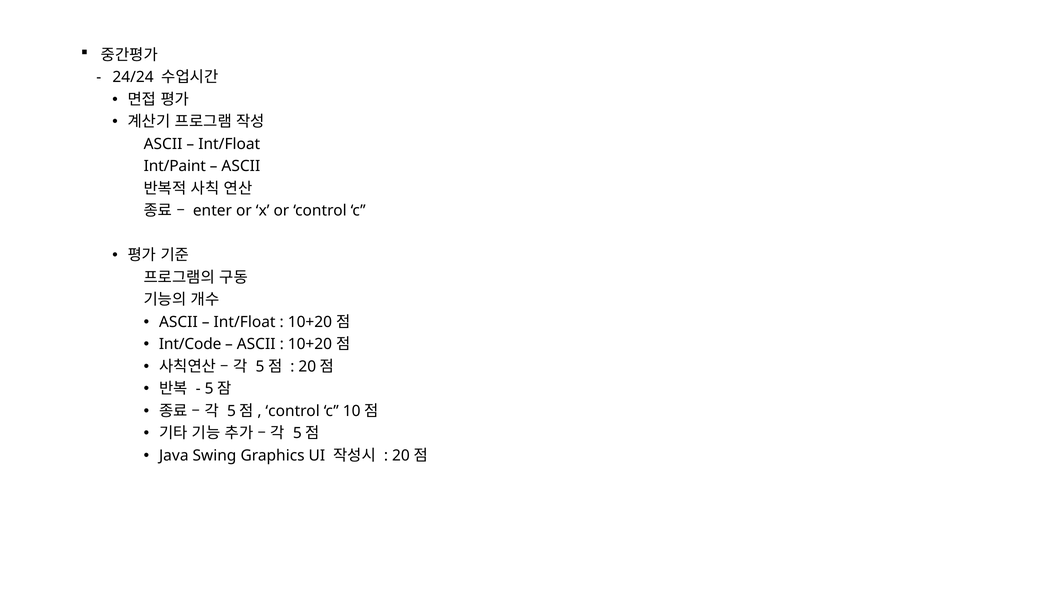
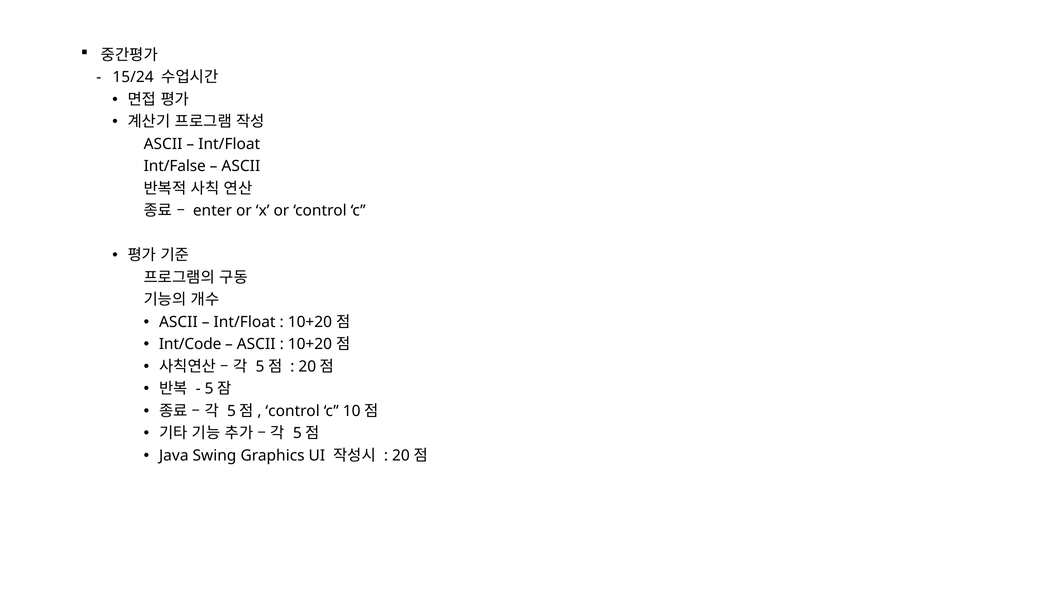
24/24: 24/24 -> 15/24 (133, 77)
Int/Paint: Int/Paint -> Int/False (175, 166)
